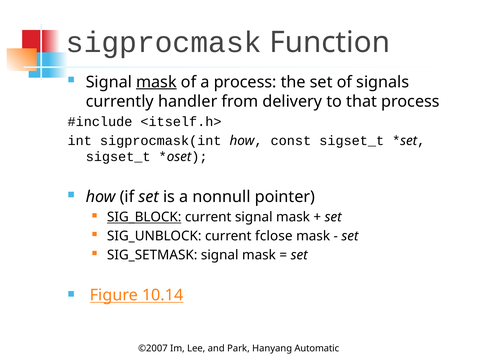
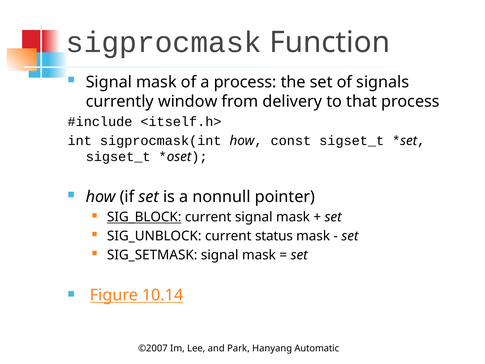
mask underline: present -> none (156, 82)
handler: handler -> window (188, 101)
fclose: fclose -> status (274, 236)
